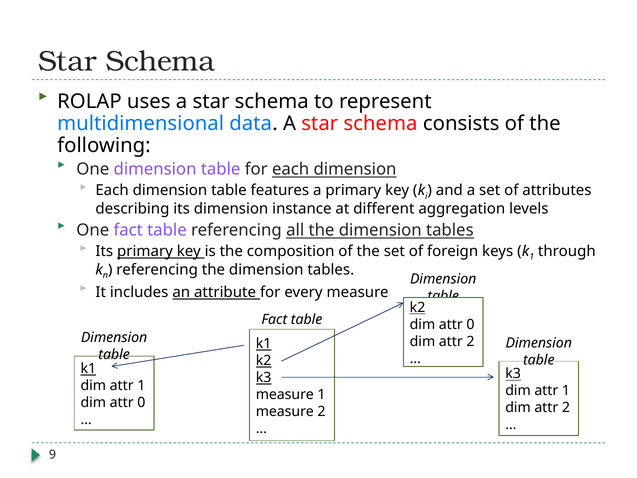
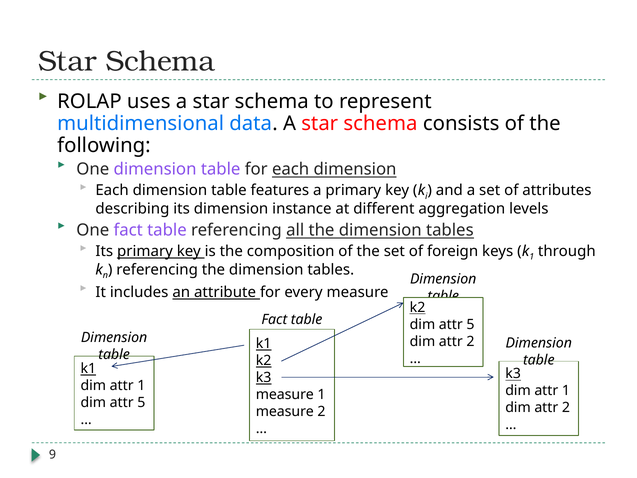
0: 0 -> 5 (470, 324)
0: 0 -> 5 (141, 402)
